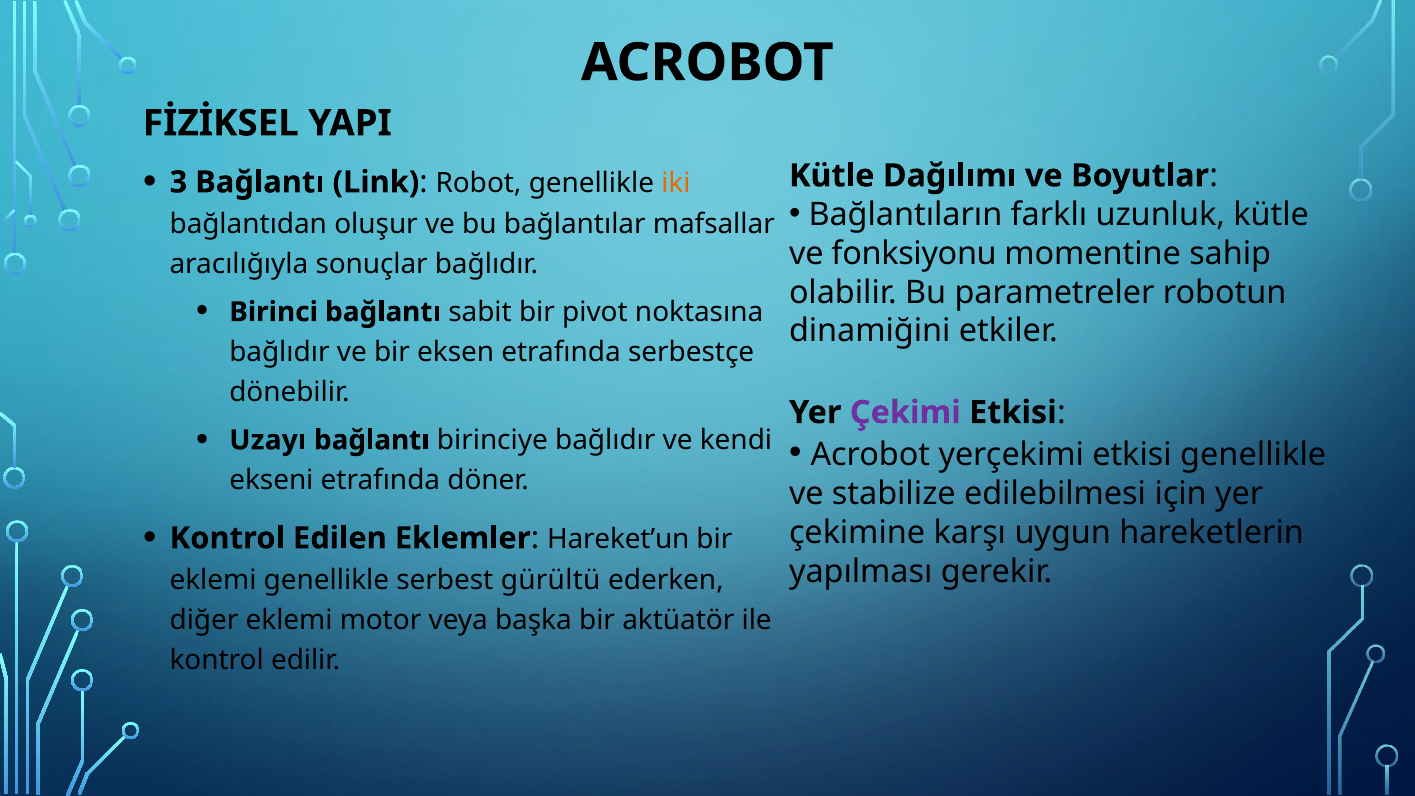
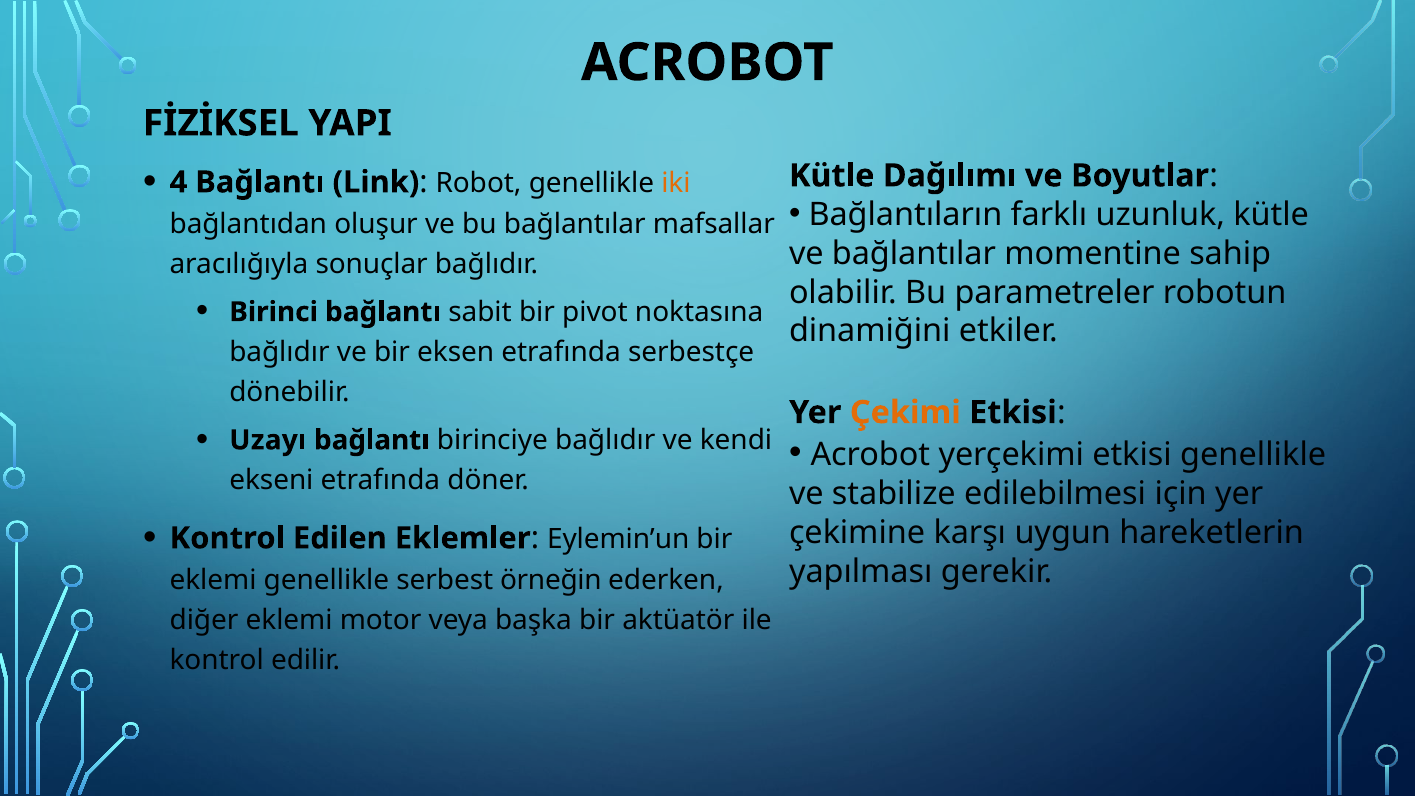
3: 3 -> 4 (178, 182)
ve fonksiyonu: fonksiyonu -> bağlantılar (914, 253)
Çekimi colour: purple -> orange (905, 412)
Hareket’un: Hareket’un -> Eylemin’un (618, 539)
gürültü: gürültü -> örneğin (551, 580)
